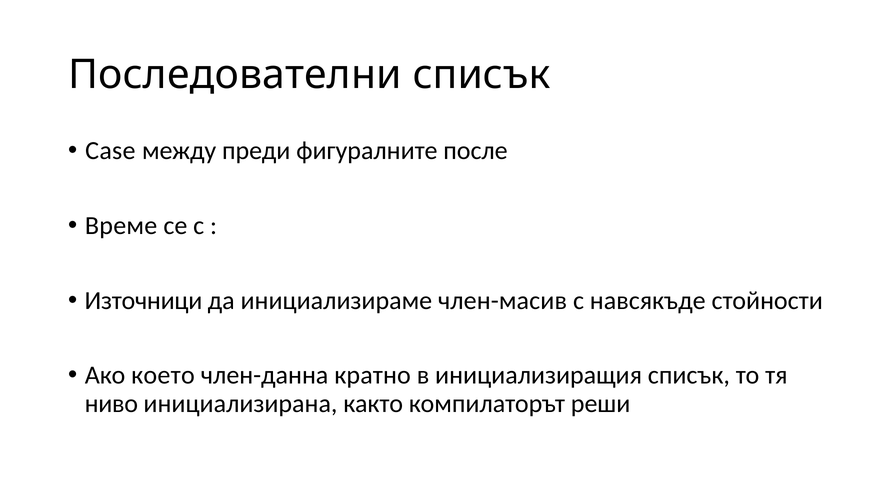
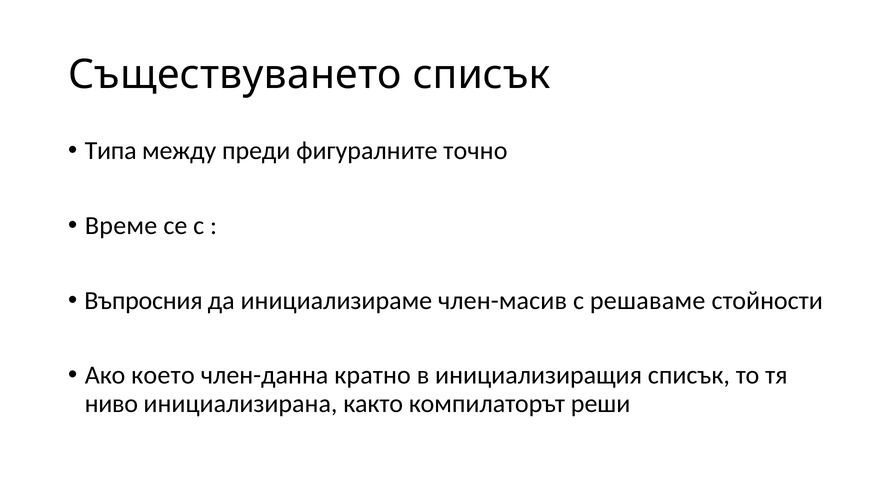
Последователни: Последователни -> Съществуването (235, 75)
Case: Case -> Типа (111, 151)
после: после -> точно (475, 151)
Източници: Източници -> Въпросния (143, 301)
навсякъде: навсякъде -> решаваме (648, 301)
